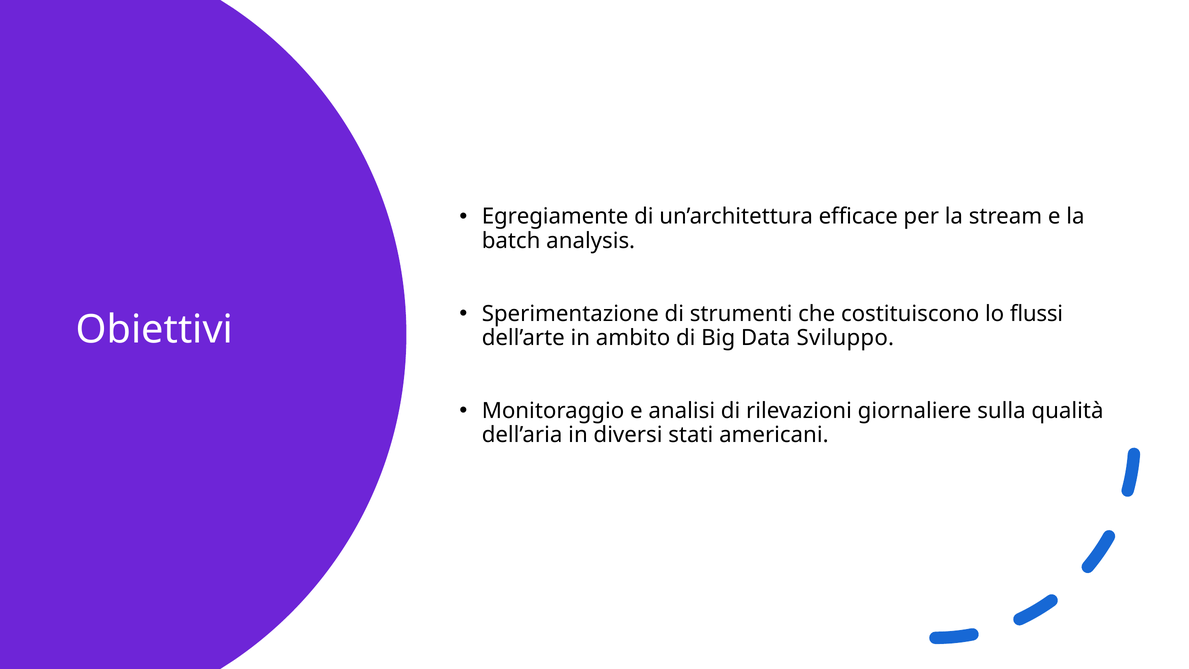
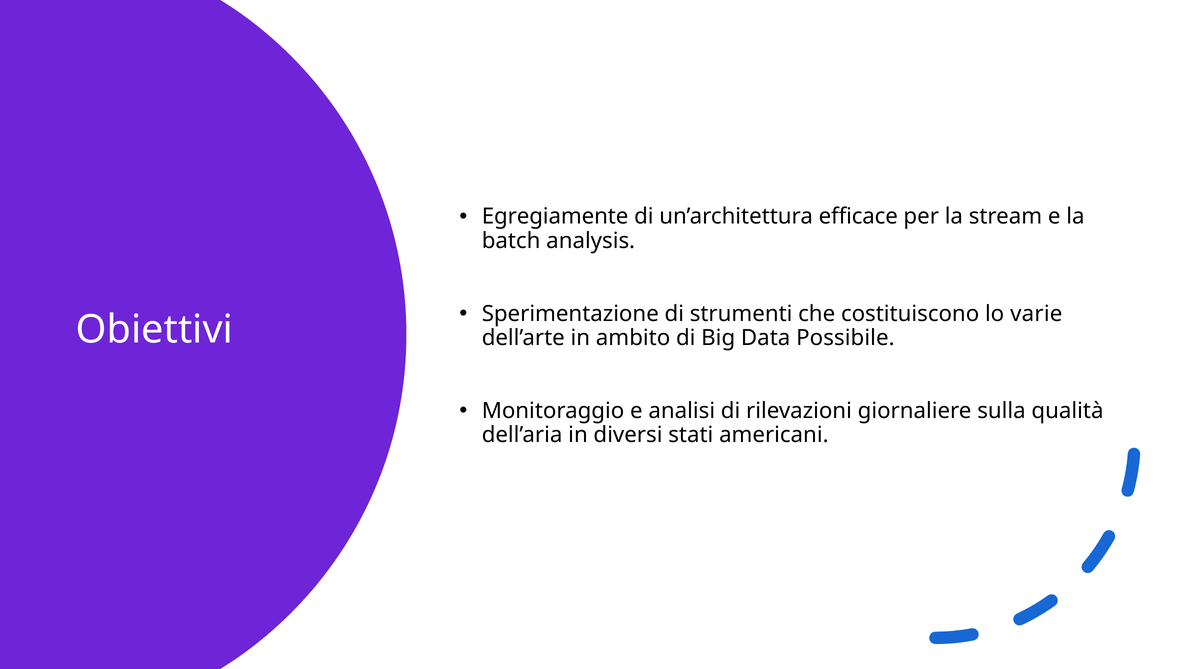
flussi: flussi -> varie (1036, 314)
Sviluppo: Sviluppo -> Possibile (845, 338)
